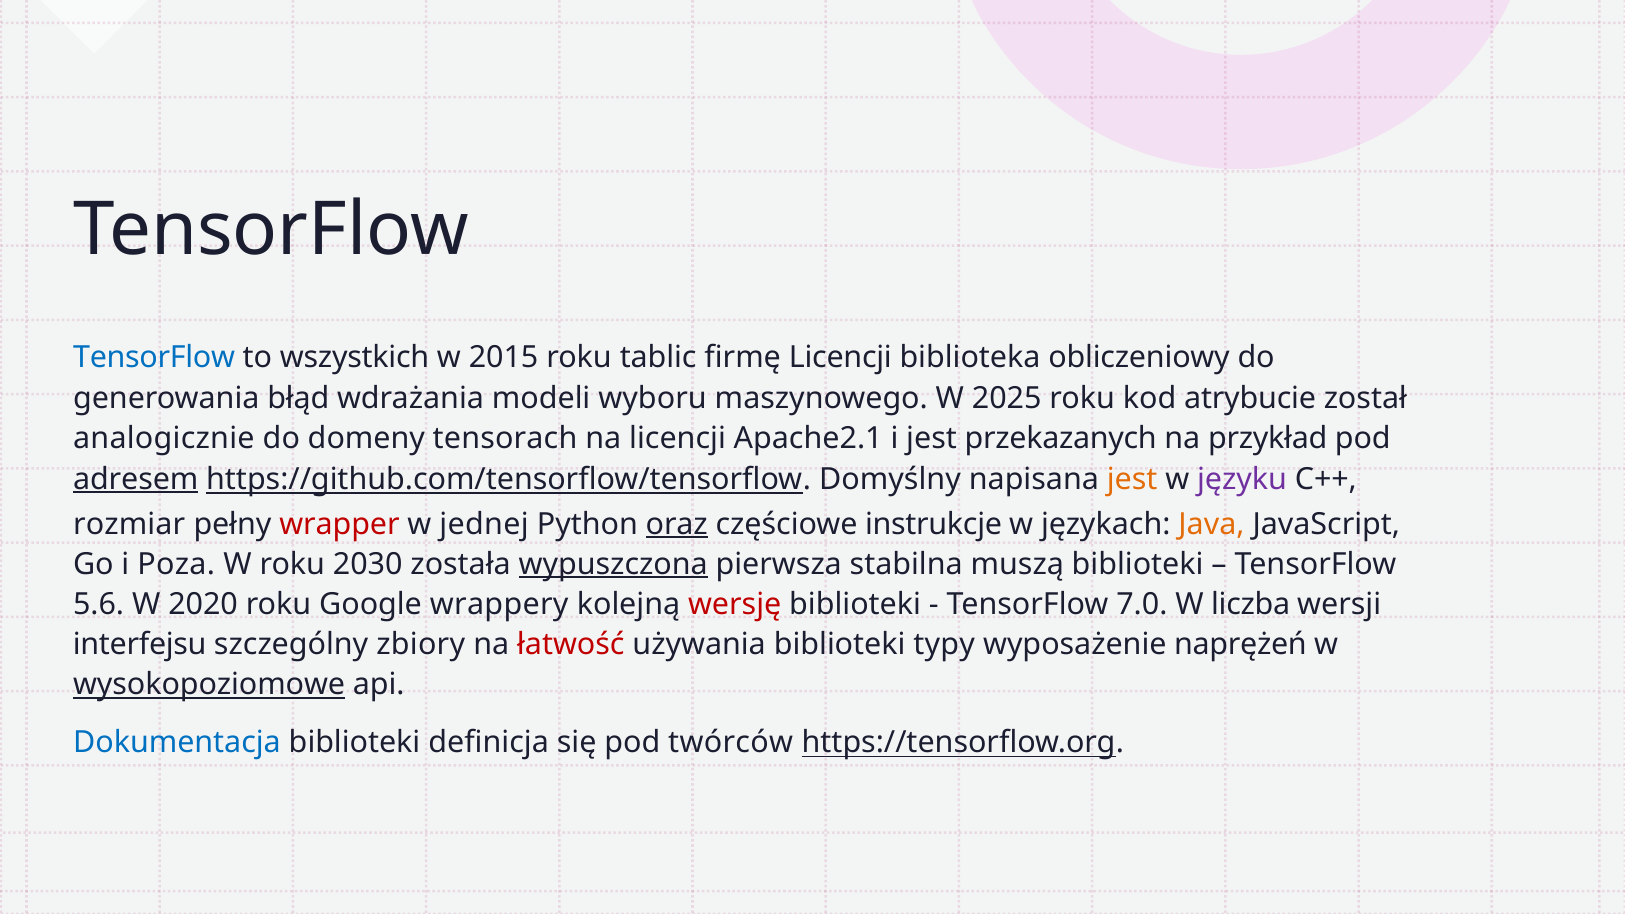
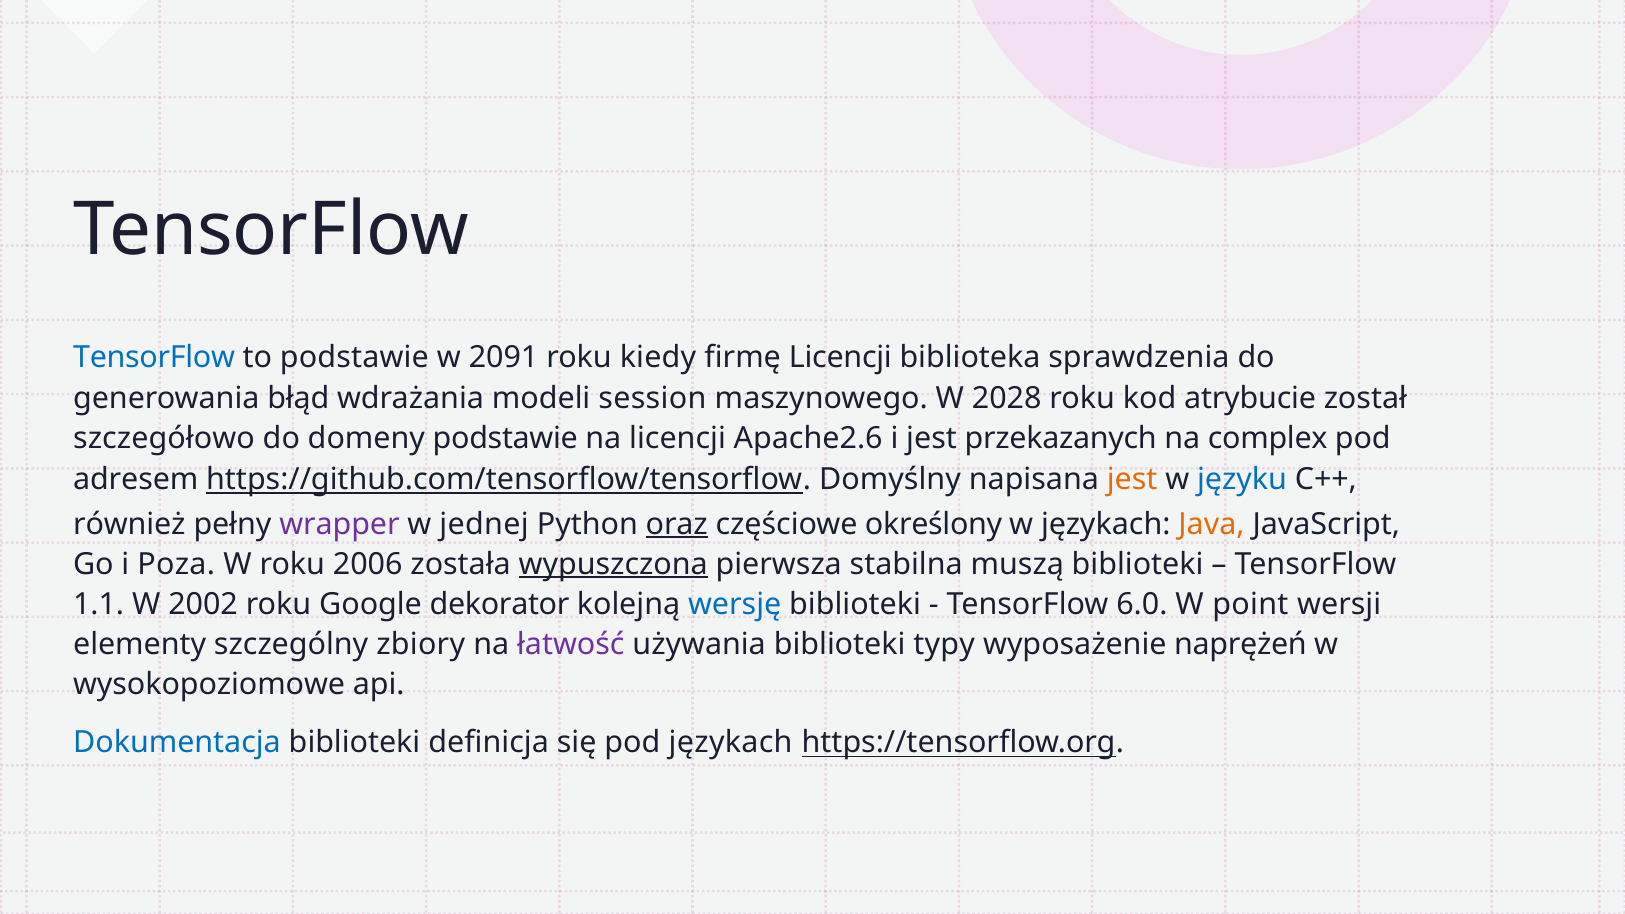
to wszystkich: wszystkich -> podstawie (354, 358)
2015: 2015 -> 2091 (504, 358)
tablic: tablic -> kiedy (658, 358)
obliczeniowy: obliczeniowy -> sprawdzenia (1139, 358)
wyboru: wyboru -> session (652, 398)
2025: 2025 -> 2028 (1007, 398)
analogicznie: analogicznie -> szczegółowo (164, 438)
domeny tensorach: tensorach -> podstawie (505, 438)
Apache2.1: Apache2.1 -> Apache2.6 (808, 438)
przykład: przykład -> complex (1268, 438)
adresem underline: present -> none (136, 479)
języku colour: purple -> blue (1242, 479)
rozmiar: rozmiar -> również (129, 524)
wrapper colour: red -> purple (340, 524)
instrukcje: instrukcje -> określony (934, 524)
2030: 2030 -> 2006 (368, 564)
5.6: 5.6 -> 1.1 (99, 604)
2020: 2020 -> 2002 (203, 604)
wrappery: wrappery -> dekorator (500, 604)
wersję colour: red -> blue (735, 604)
7.0: 7.0 -> 6.0 (1142, 604)
liczba: liczba -> point (1250, 604)
interfejsu: interfejsu -> elementy (140, 645)
łatwość colour: red -> purple (571, 645)
wysokopoziomowe underline: present -> none (209, 685)
pod twórców: twórców -> językach (731, 743)
